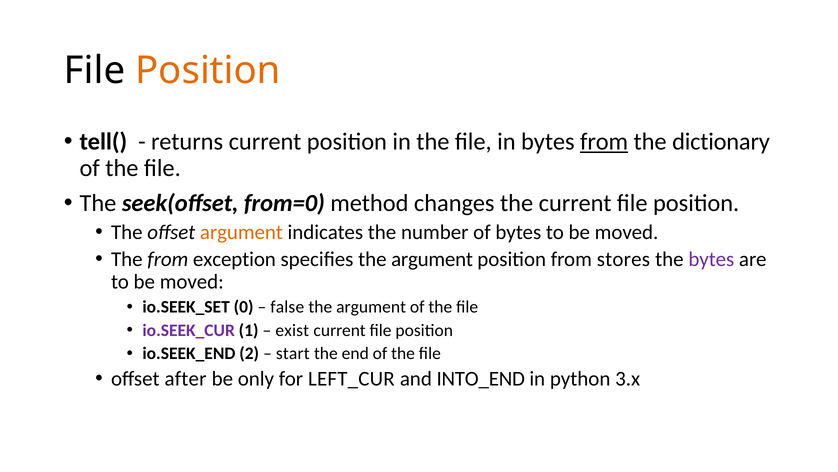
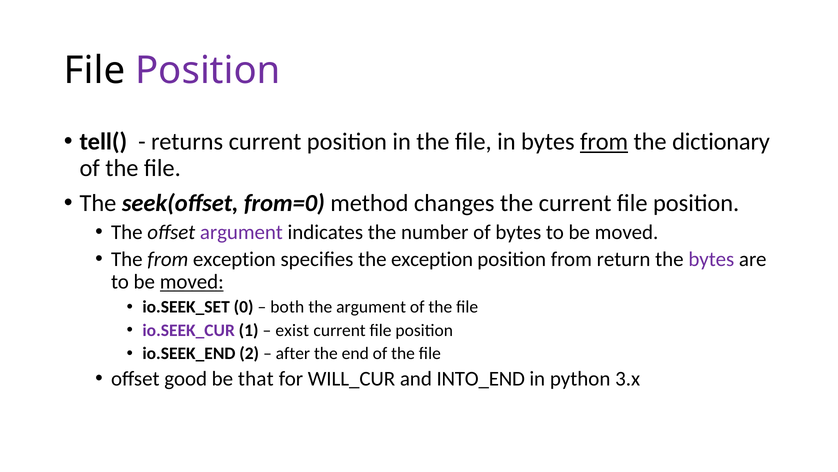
Position colour: orange -> purple (208, 70)
argument colour: orange -> purple (241, 232)
specifies the argument: argument -> exception (432, 259)
stores: stores -> return (624, 259)
moved underline: none -> present (192, 282)
false: false -> both (287, 307)
start: start -> after (293, 353)
after: after -> good (186, 378)
only: only -> that (256, 378)
LEFT_CUR: LEFT_CUR -> WILL_CUR (352, 378)
